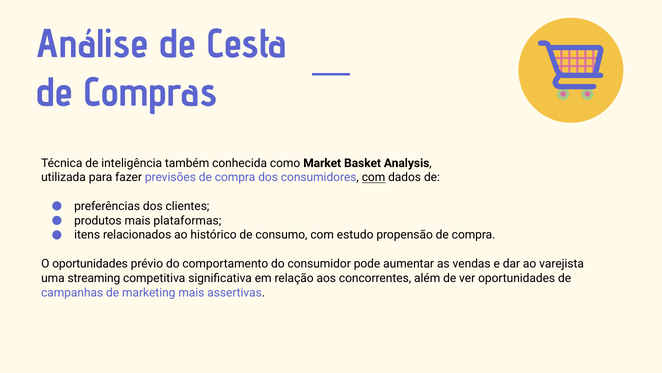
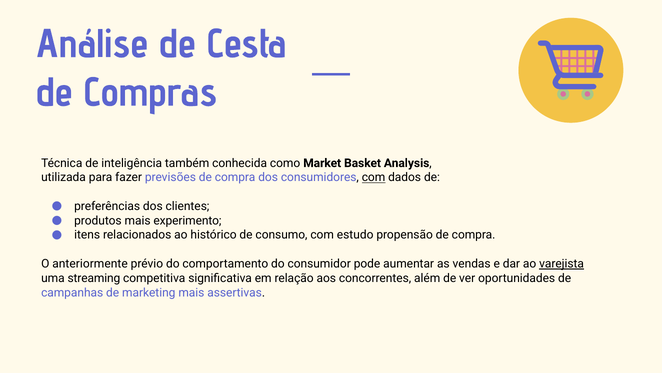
plataformas: plataformas -> experimento (187, 220)
O oportunidades: oportunidades -> anteriormente (90, 263)
varejista underline: none -> present (562, 263)
